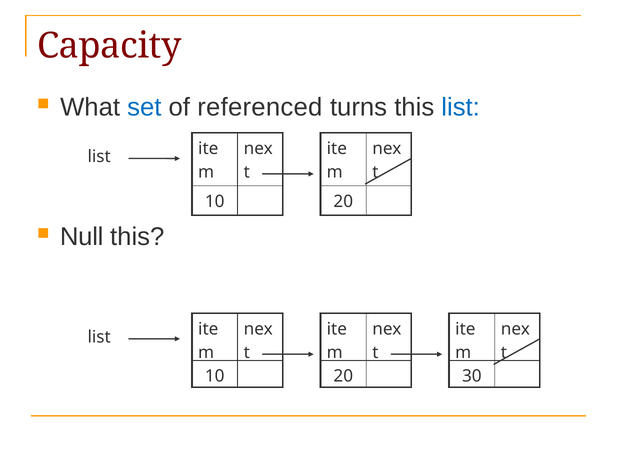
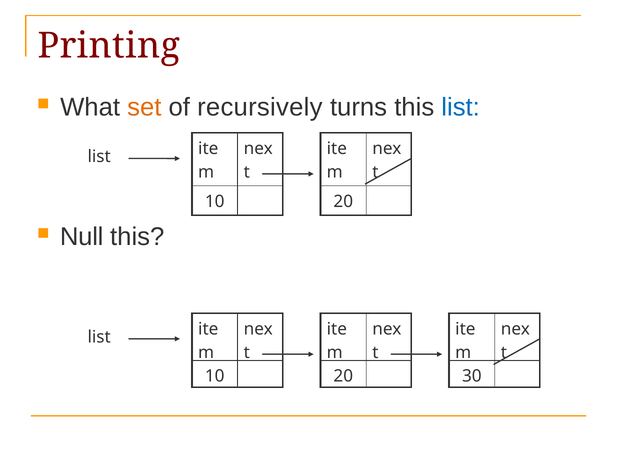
Capacity: Capacity -> Printing (109, 46)
set colour: blue -> orange (144, 108)
referenced: referenced -> recursively (260, 108)
